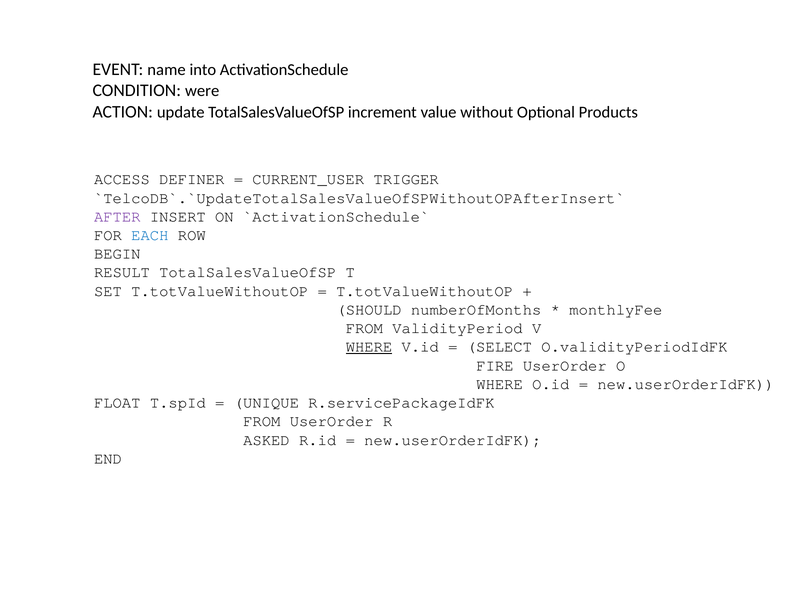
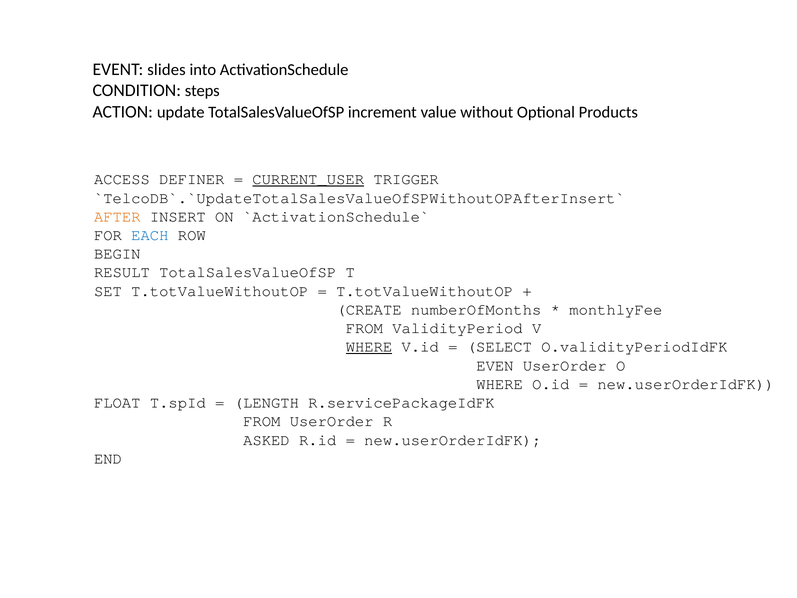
name: name -> slides (166, 70)
were: were -> steps (202, 91)
CURRENT_USER underline: none -> present (308, 179)
AFTER colour: purple -> orange (117, 216)
SHOULD: SHOULD -> CREATE (369, 309)
FIRE: FIRE -> EVEN (495, 365)
UNIQUE: UNIQUE -> LENGTH (266, 403)
